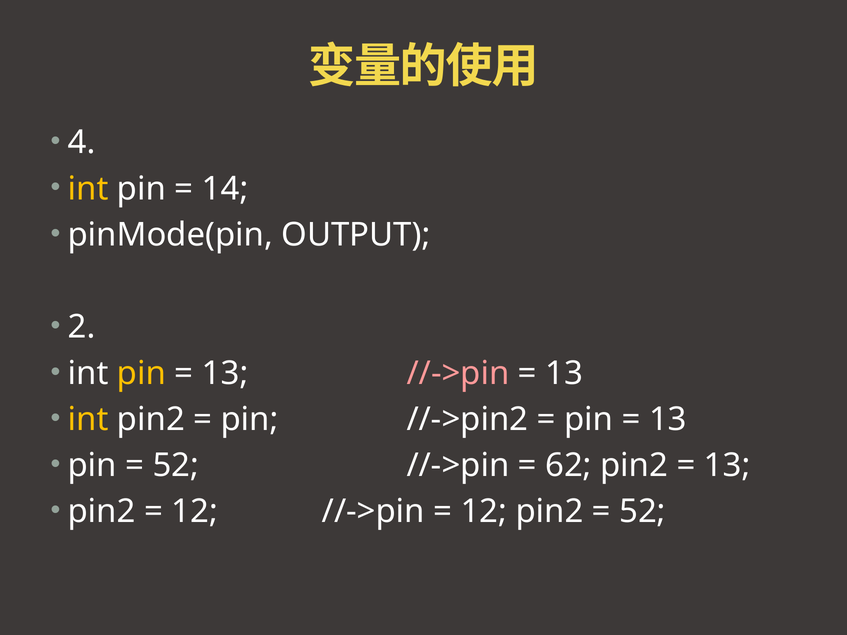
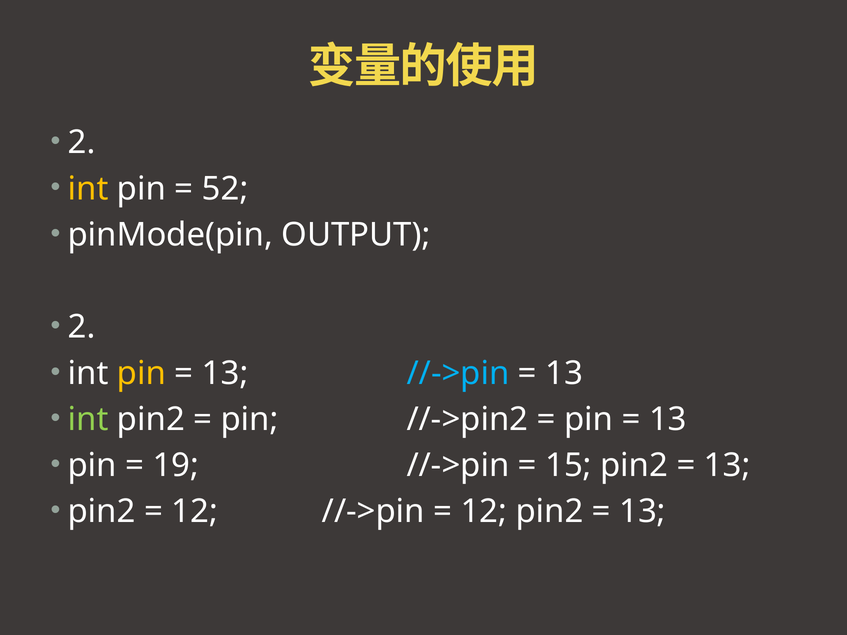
4: 4 -> 2 (82, 143)
14: 14 -> 52 (225, 189)
//->pin colour: pink -> light blue (458, 373)
int colour: yellow -> light green (88, 419)
52: 52 -> 19 (176, 466)
62: 62 -> 15 (569, 466)
52: 52 -> 13 (642, 512)
